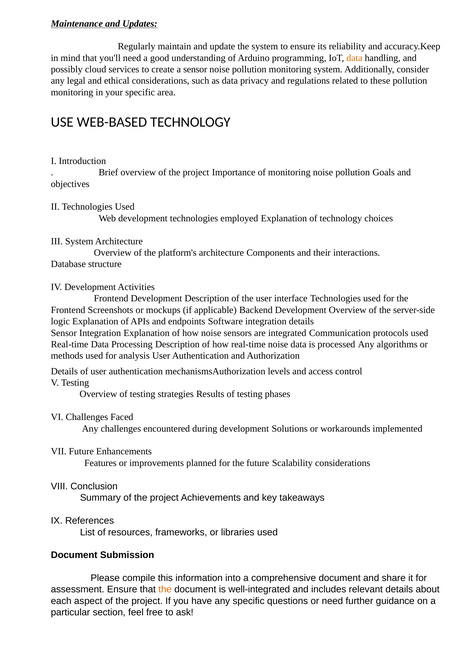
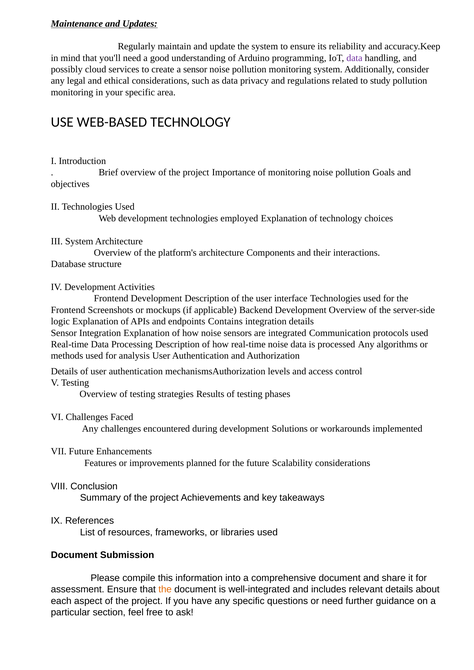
data colour: orange -> purple (354, 58)
these: these -> study (380, 81)
Software: Software -> Contains (225, 322)
